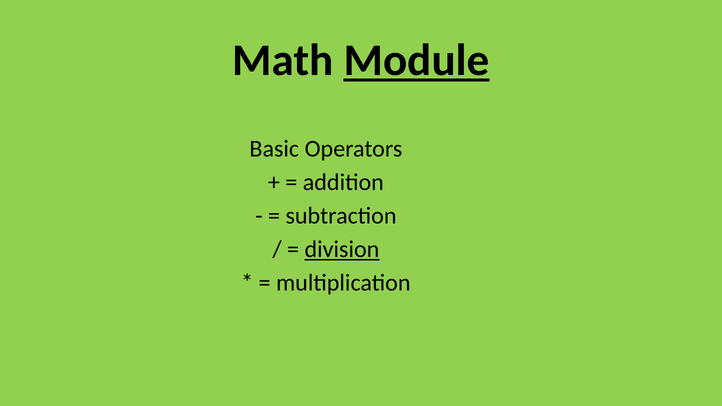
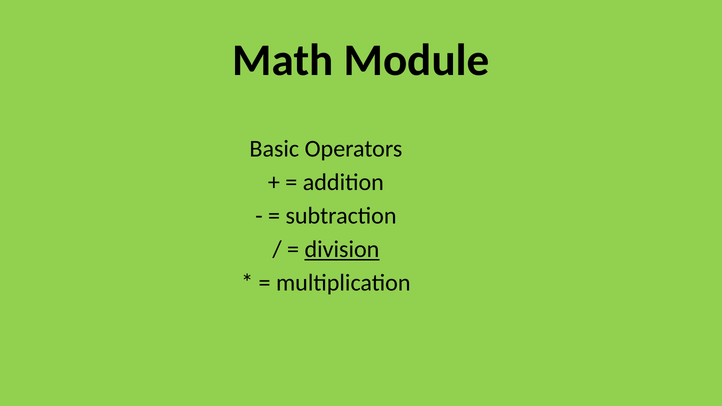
Module underline: present -> none (417, 61)
